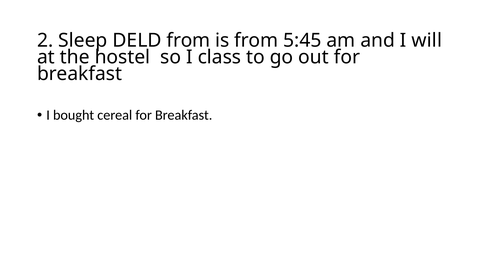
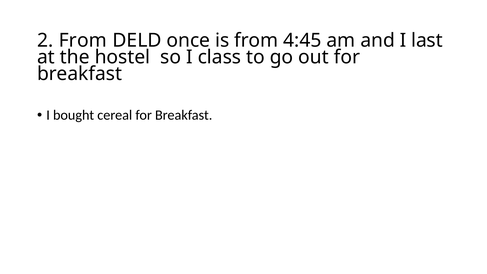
2 Sleep: Sleep -> From (83, 41)
DELD from: from -> once (188, 41)
5:45: 5:45 -> 4:45 (302, 41)
will: will -> last (427, 41)
